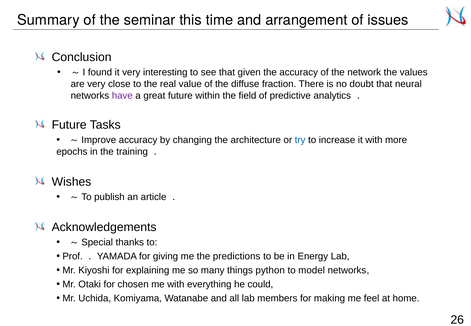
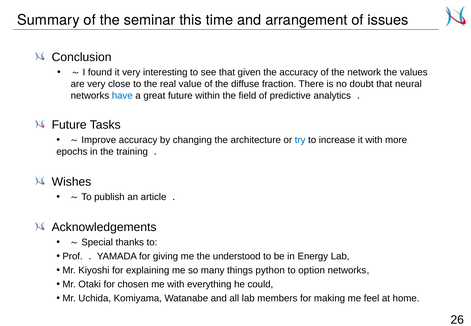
have colour: purple -> blue (122, 96)
predictions: predictions -> understood (237, 256)
model: model -> option (312, 270)
